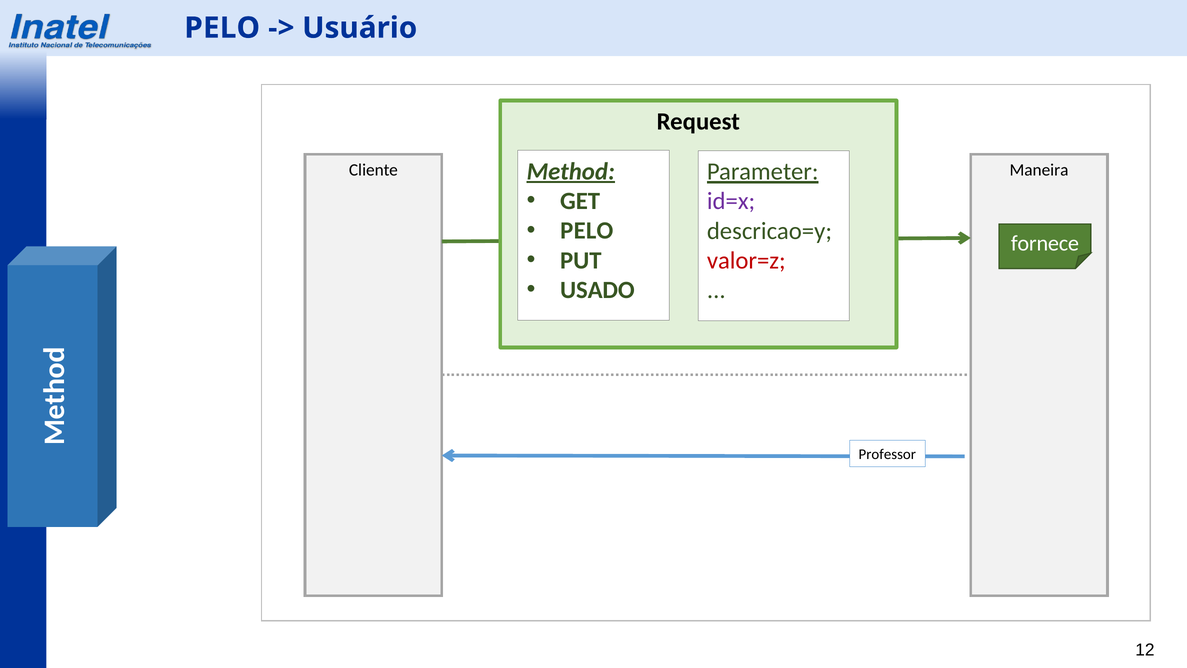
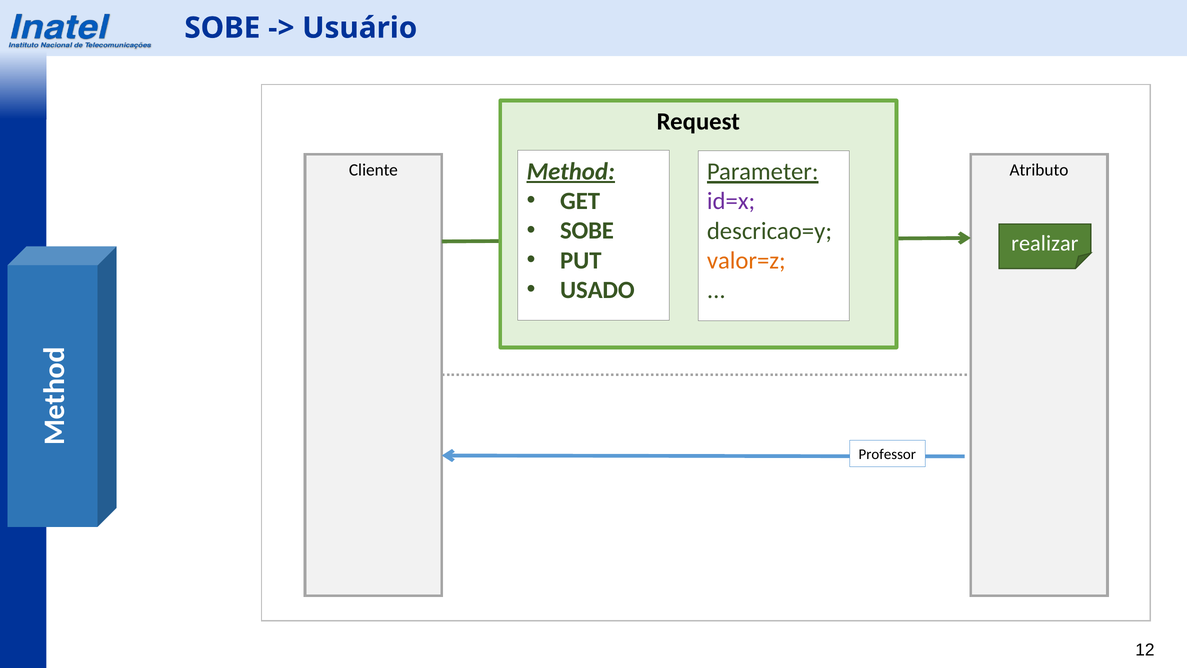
PELO: PELO -> SOBE (222, 28)
Maneira: Maneira -> Atributo (1039, 170)
PELO: PELO -> SOBE (587, 231)
fornece: fornece -> realizar (1045, 243)
valor=z colour: red -> orange (746, 260)
